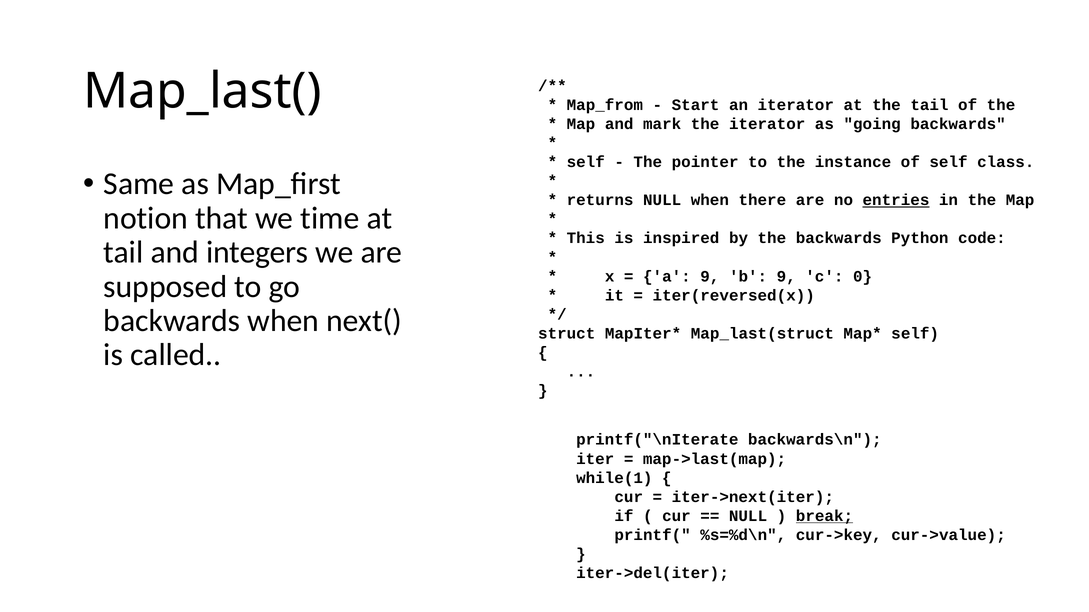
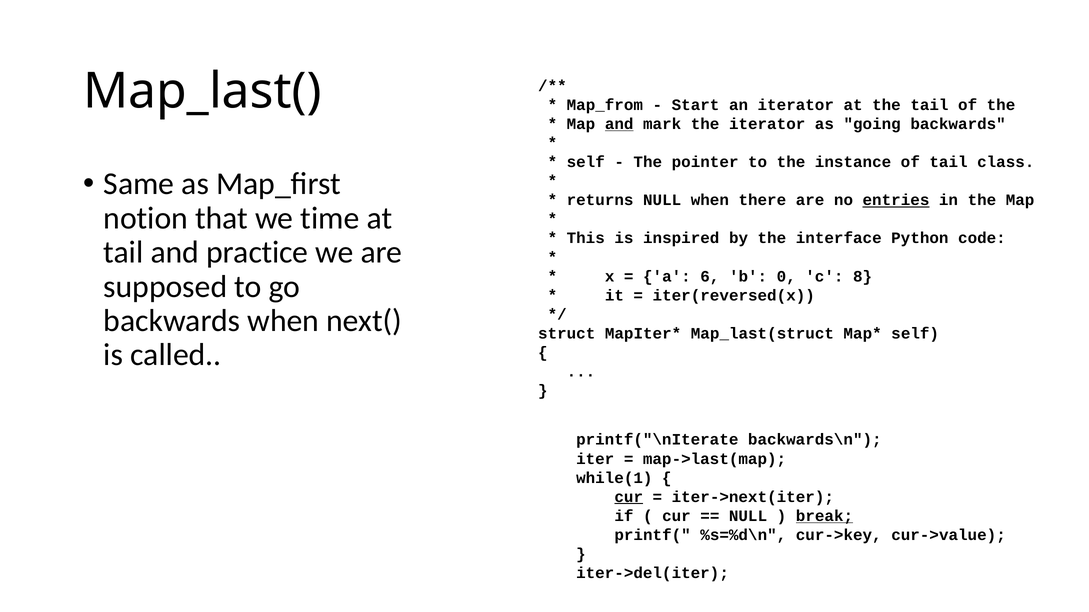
and underline: none -> present (619, 124)
of self: self -> tail (949, 162)
the backwards: backwards -> interface (839, 238)
integers: integers -> practice (257, 253)
a 9: 9 -> 6 (710, 277)
b 9: 9 -> 0 (786, 277)
0: 0 -> 8 (863, 277)
cur underline: none -> present (629, 497)
